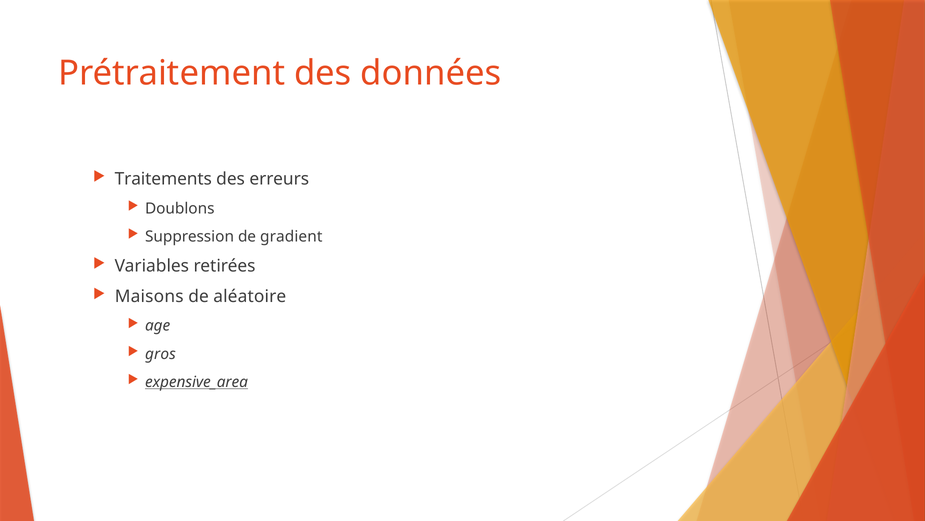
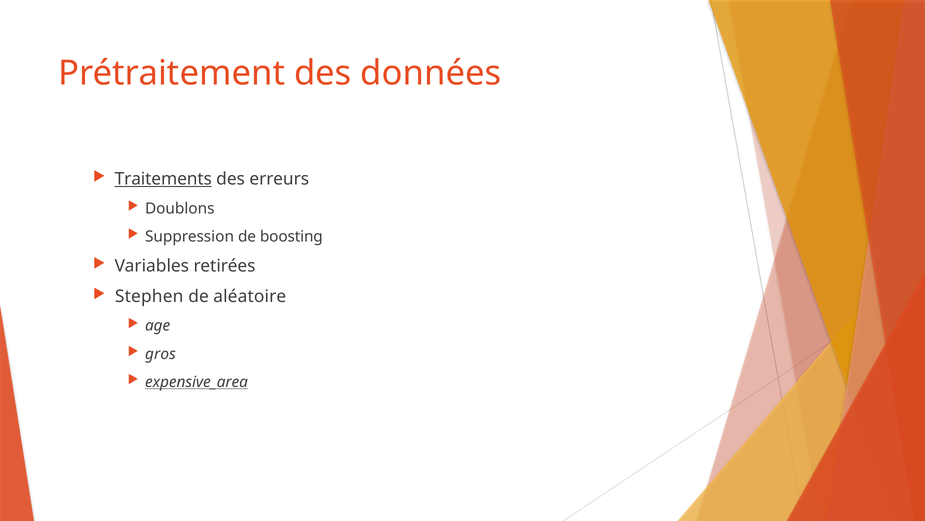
Traitements underline: none -> present (163, 179)
gradient: gradient -> boosting (291, 236)
Maisons: Maisons -> Stephen (149, 296)
